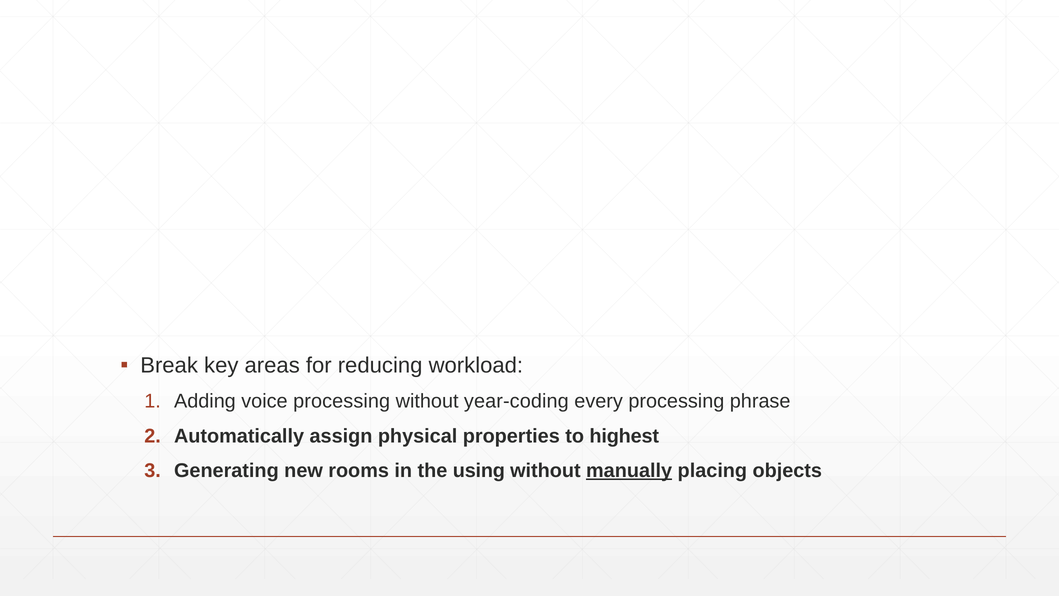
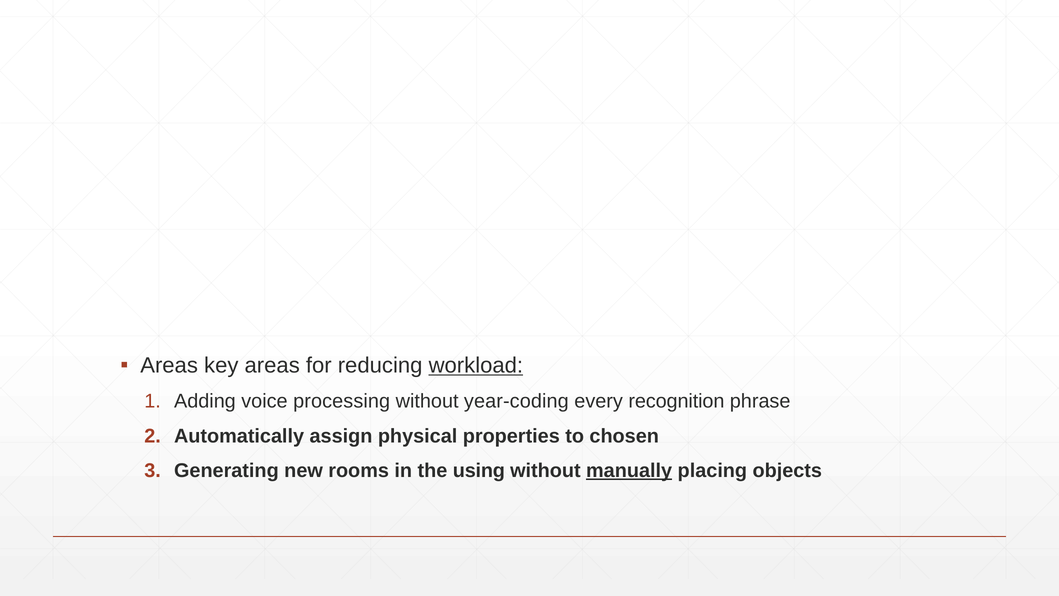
Break: Break -> Areas (169, 365)
workload underline: none -> present (476, 365)
every processing: processing -> recognition (676, 401)
highest: highest -> chosen (624, 436)
